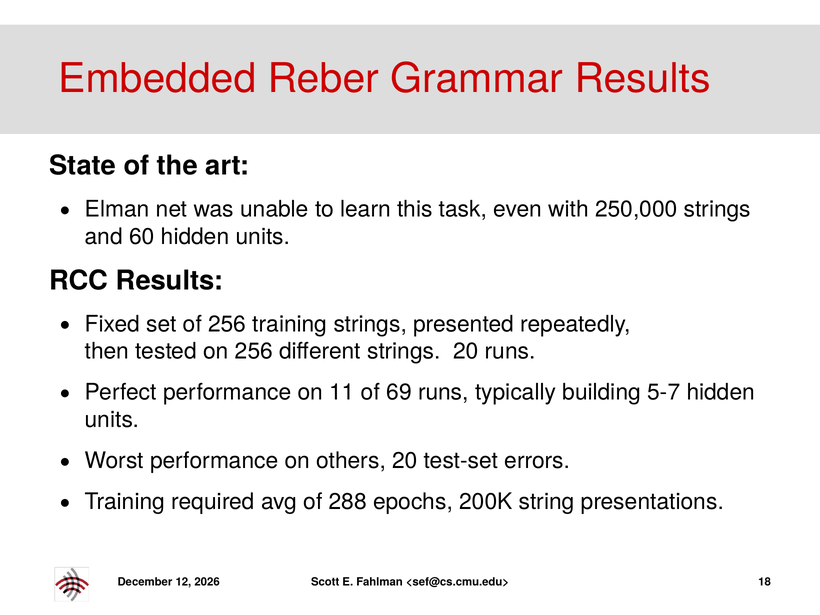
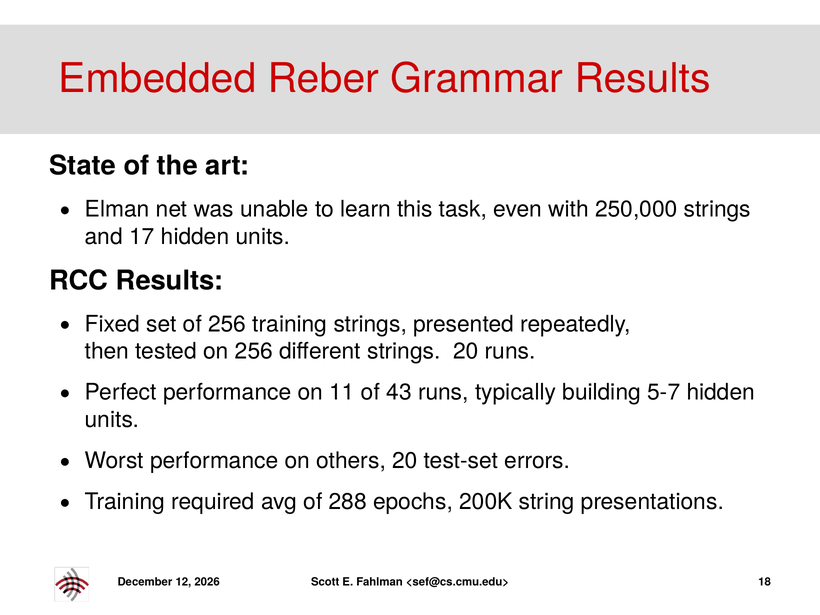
60: 60 -> 17 (142, 237)
69: 69 -> 43 (399, 392)
